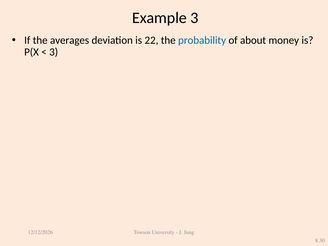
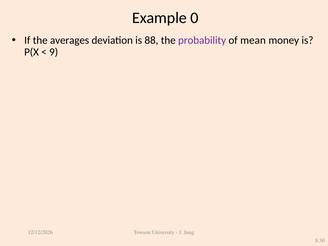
Example 3: 3 -> 0 (195, 18)
22: 22 -> 88 (151, 40)
probability colour: blue -> purple (202, 40)
about: about -> mean (253, 40)
3: 3 -> 9 (54, 52)
